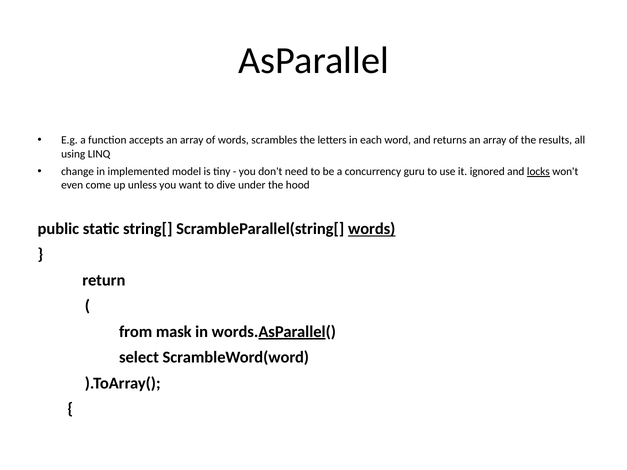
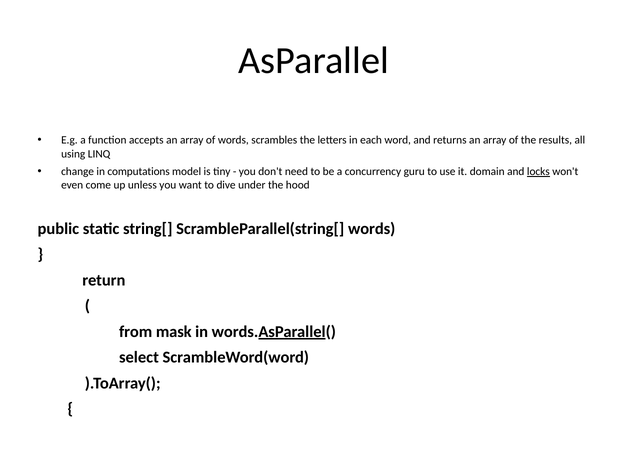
implemented: implemented -> computations (139, 172)
ignored: ignored -> domain (487, 172)
words underline: present -> none (372, 229)
